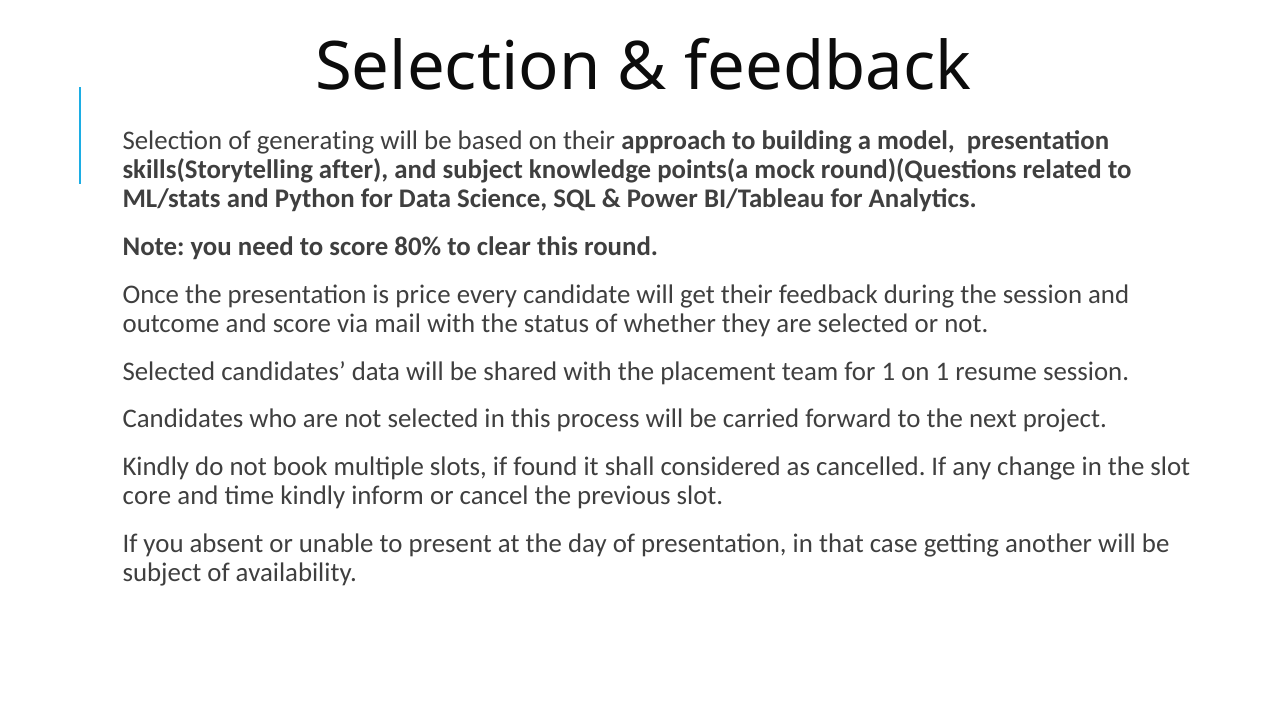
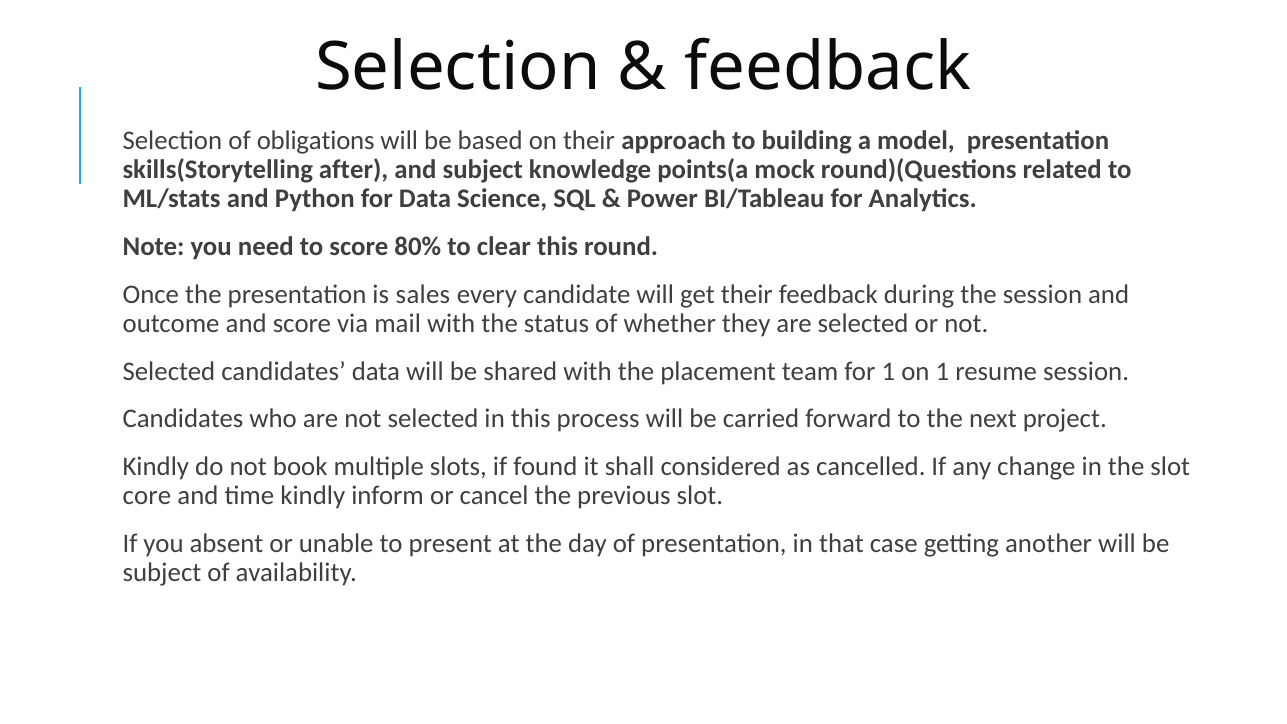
generating: generating -> obligations (316, 141)
price: price -> sales (423, 294)
